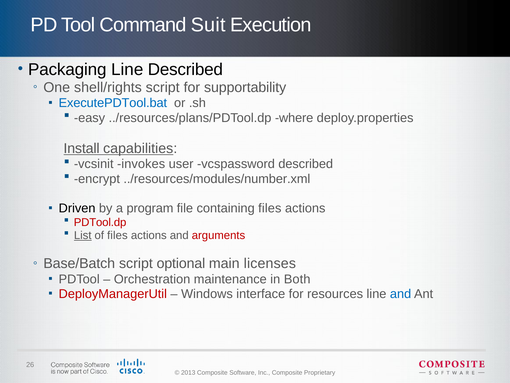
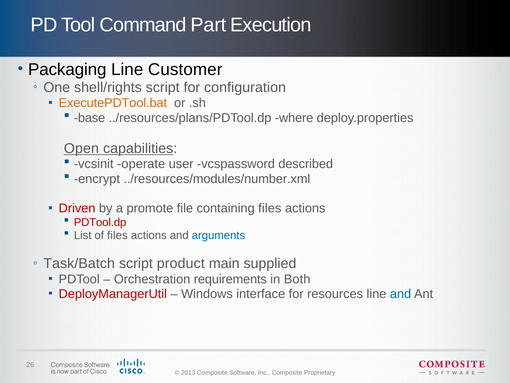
Suit: Suit -> Part (208, 25)
Line Described: Described -> Customer (185, 69)
supportability: supportability -> configuration (245, 87)
ExecutePDTool.bat colour: blue -> orange (113, 103)
easy: easy -> base (90, 118)
Install: Install -> Open (81, 148)
invokes: invokes -> operate (141, 164)
Driven colour: black -> red (77, 208)
program: program -> promote (150, 208)
List underline: present -> none (83, 235)
arguments colour: red -> blue (218, 235)
Base/Batch: Base/Batch -> Task/Batch (79, 263)
optional: optional -> product (181, 263)
licenses: licenses -> supplied (270, 263)
maintenance: maintenance -> requirements (230, 279)
